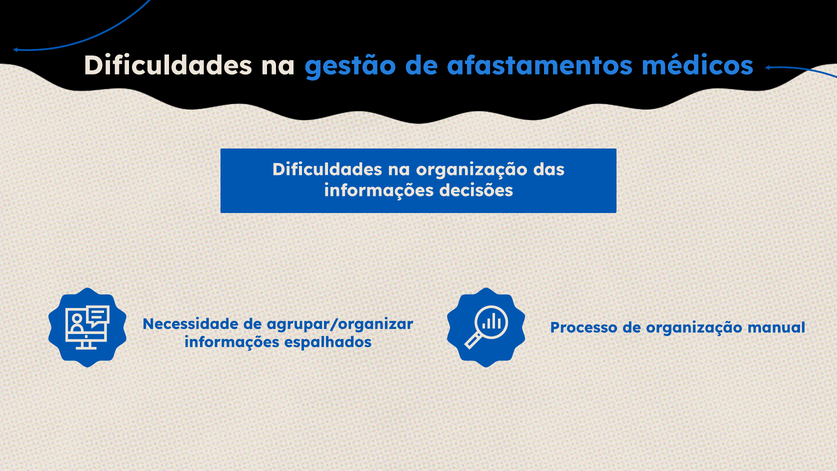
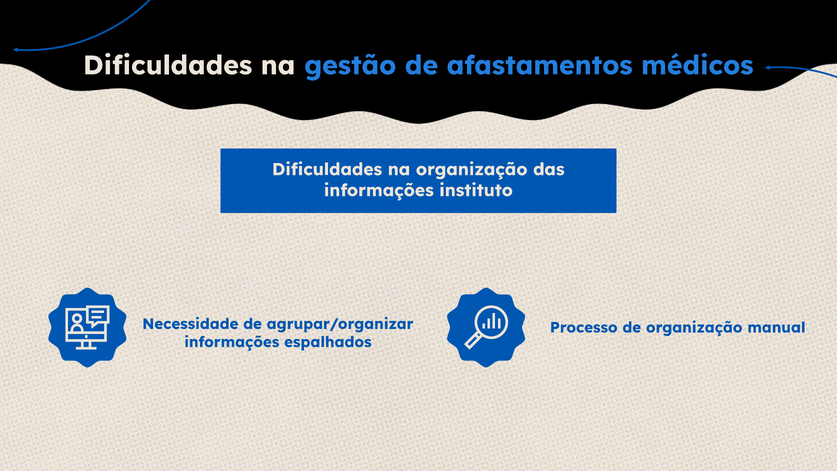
decisões: decisões -> instituto (476, 190)
